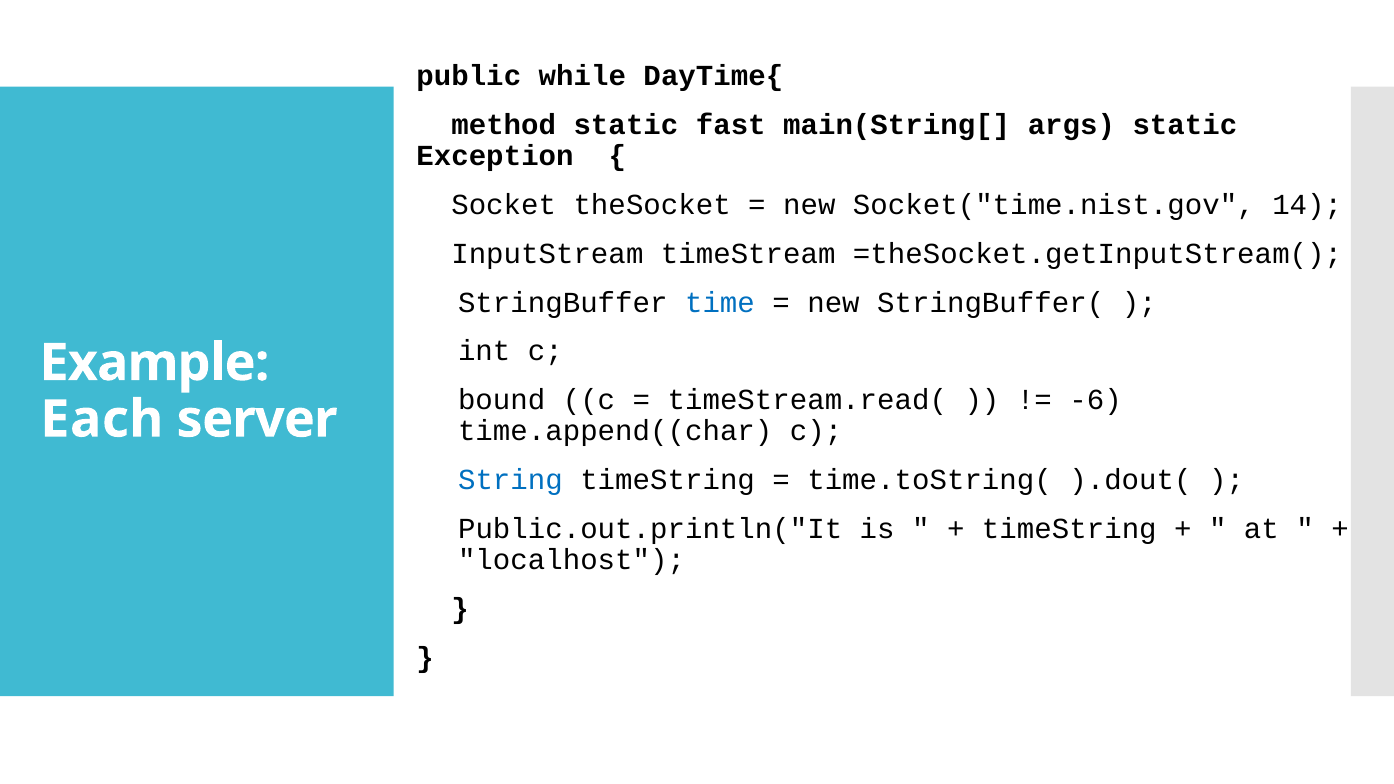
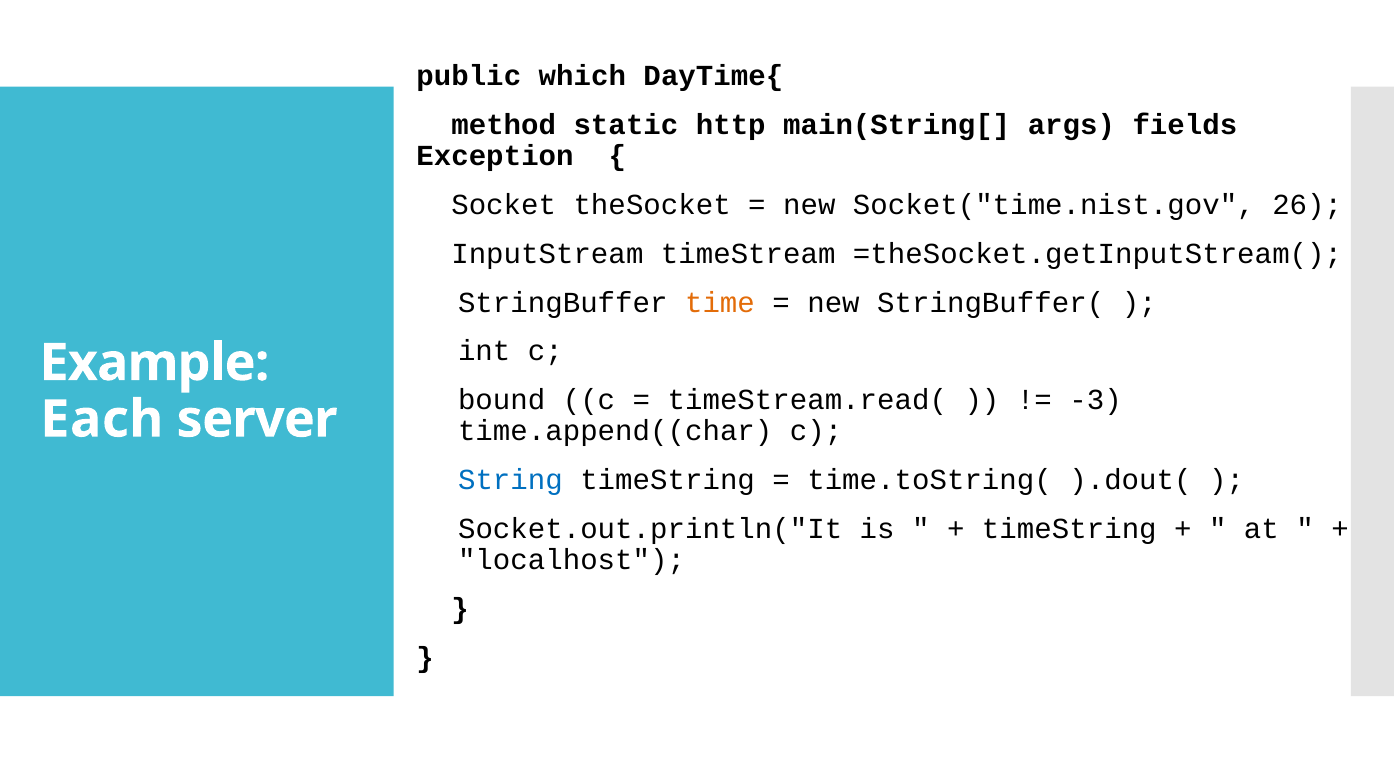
while: while -> which (582, 76)
fast: fast -> http (731, 125)
args static: static -> fields (1185, 125)
14: 14 -> 26 (1307, 205)
time colour: blue -> orange (720, 302)
-6: -6 -> -3 (1096, 400)
Public.out.println("It: Public.out.println("It -> Socket.out.println("It (650, 529)
